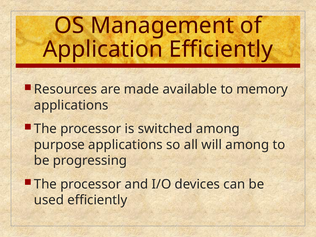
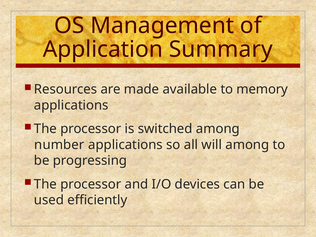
Application Efficiently: Efficiently -> Summary (221, 49)
purpose: purpose -> number (59, 145)
